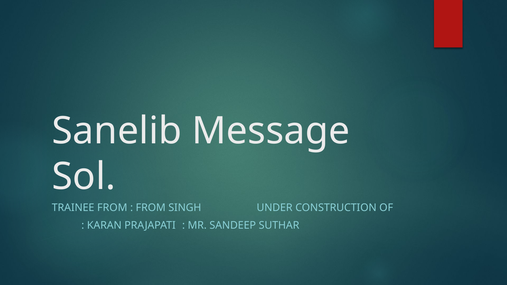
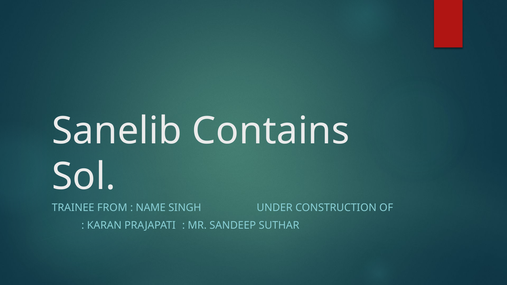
Message: Message -> Contains (271, 131)
FROM: FROM -> NAME (151, 208)
